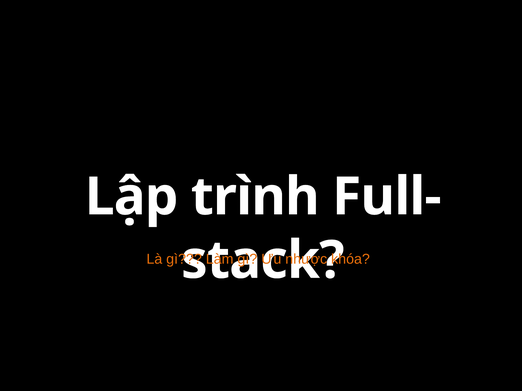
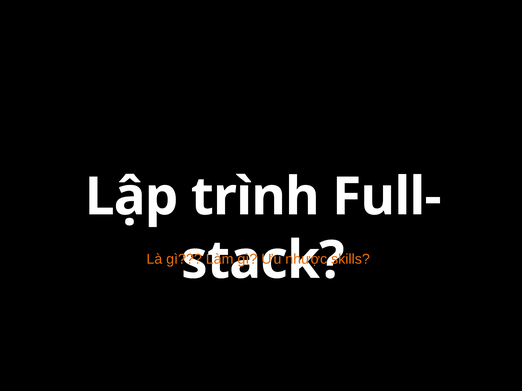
khóa: khóa -> skills (350, 259)
